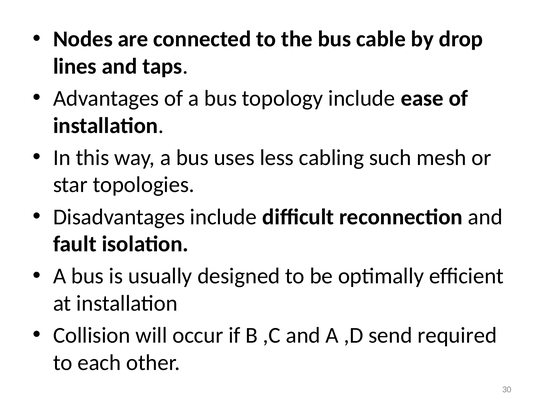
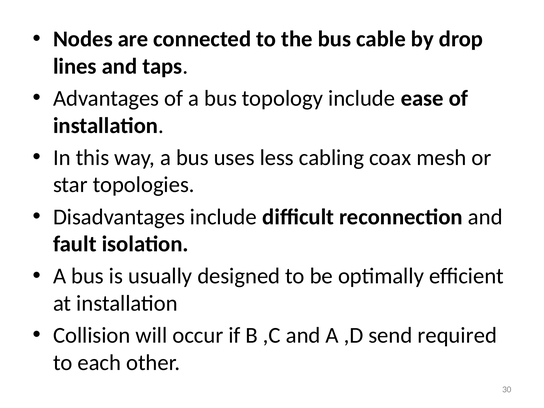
such: such -> coax (390, 158)
